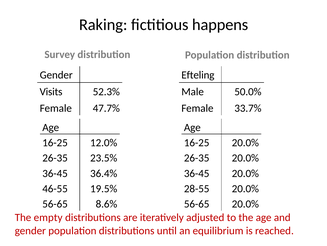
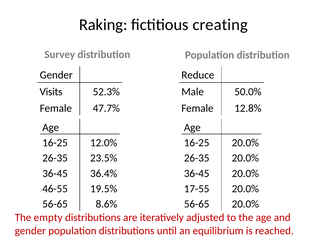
happens: happens -> creating (220, 25)
Efteling: Efteling -> Reduce (198, 75)
33.7%: 33.7% -> 12.8% (248, 108)
28-55: 28-55 -> 17-55 (197, 188)
